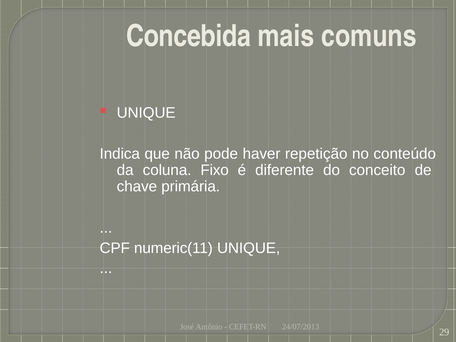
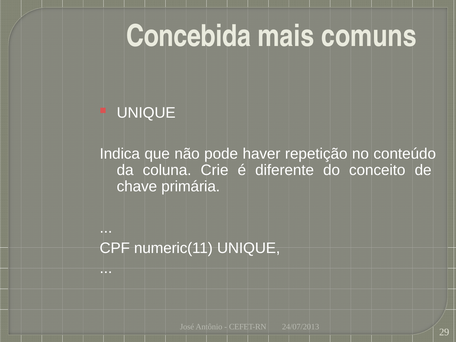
Fixo: Fixo -> Crie (215, 170)
